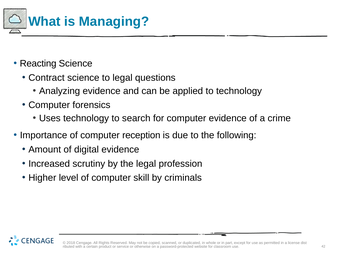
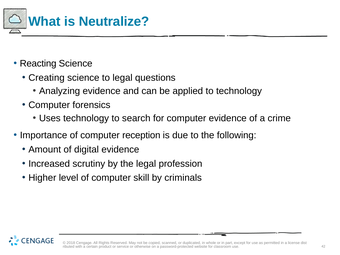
Managing: Managing -> Neutralize (114, 22)
Contract: Contract -> Creating (47, 78)
